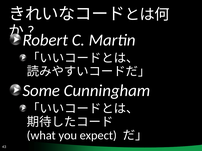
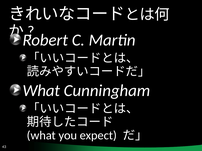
Some: Some -> What (41, 91)
